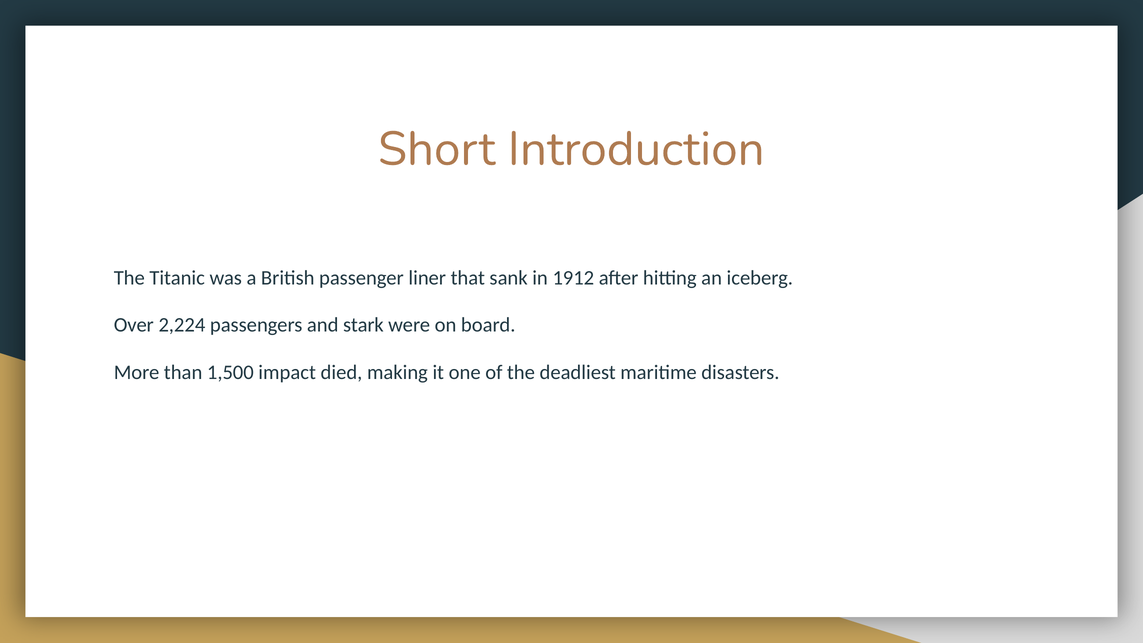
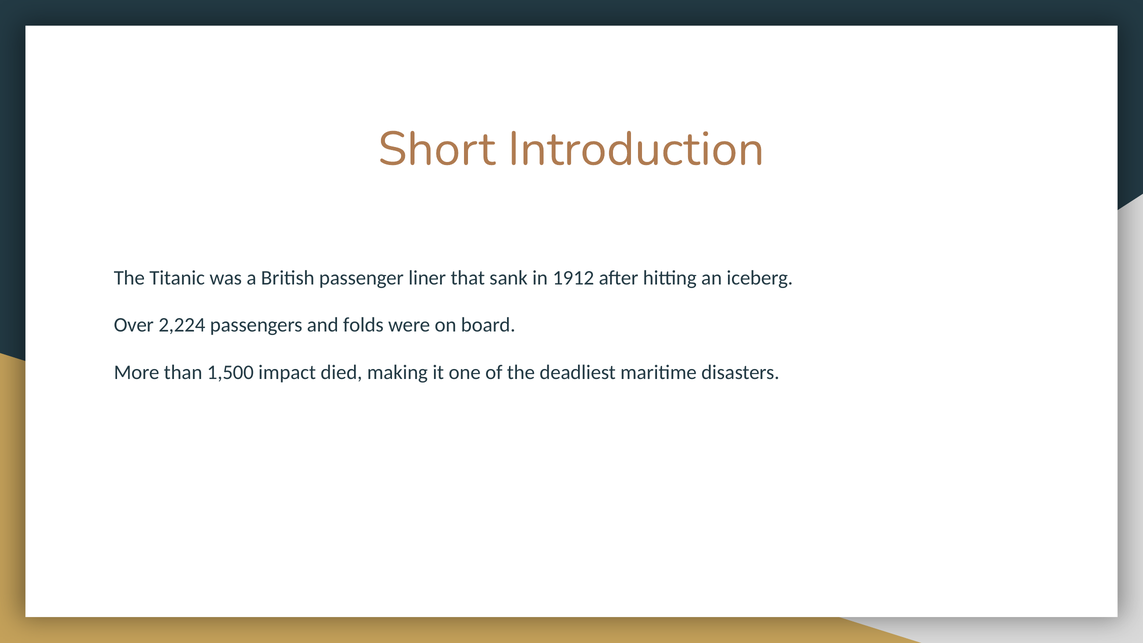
stark: stark -> folds (363, 325)
